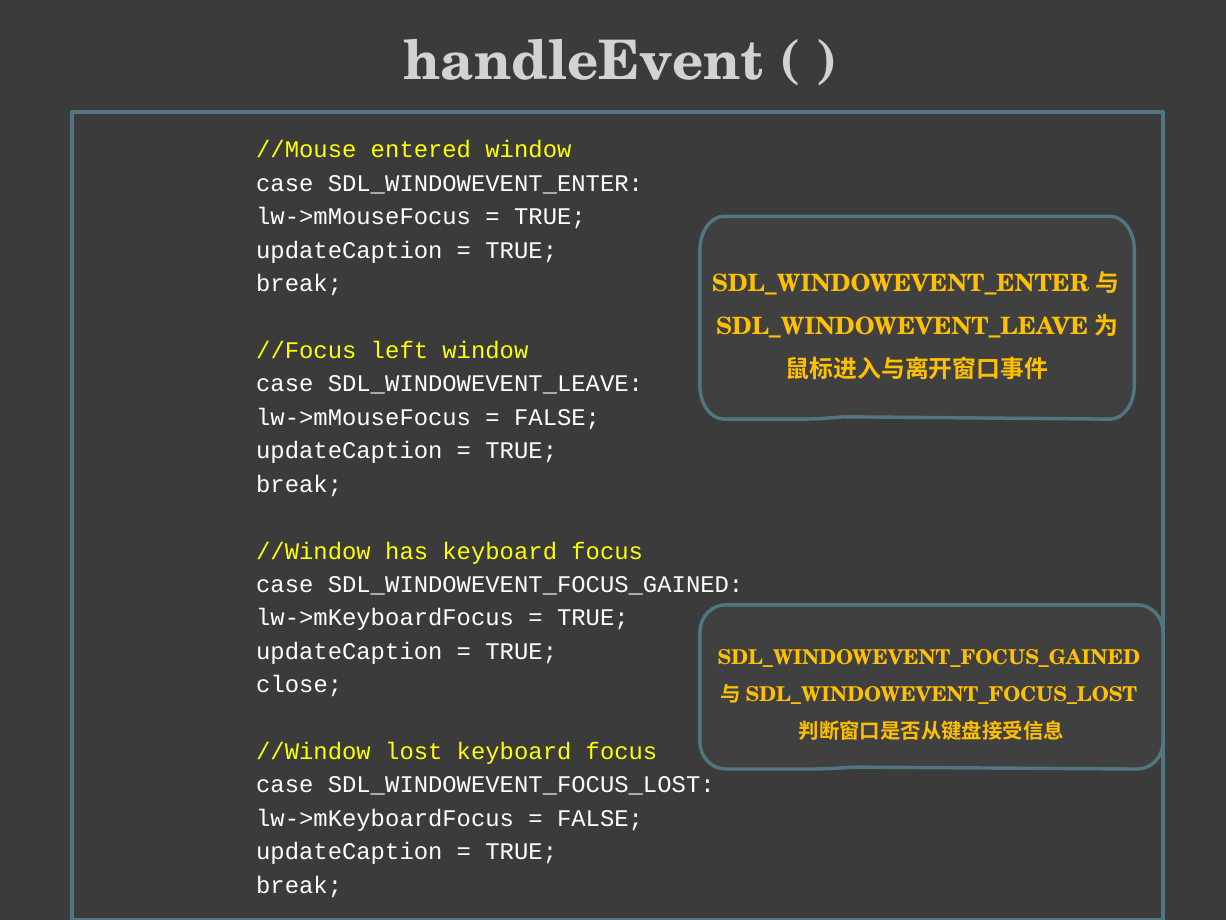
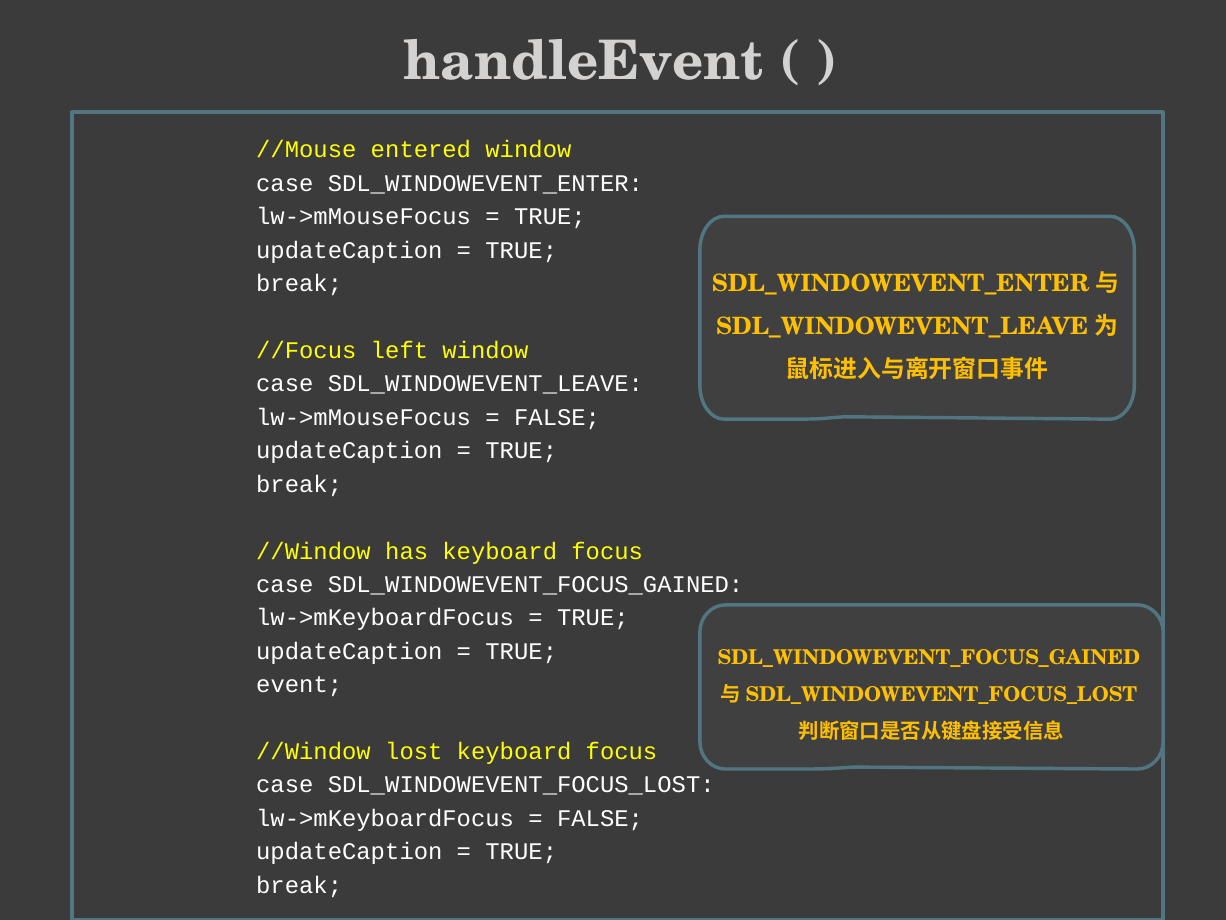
close: close -> event (299, 684)
